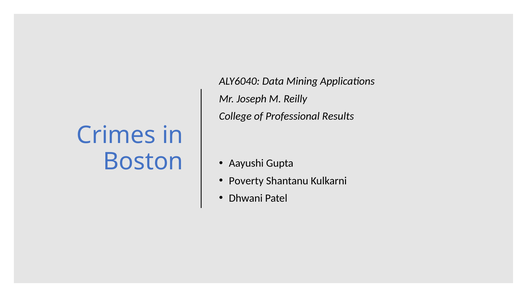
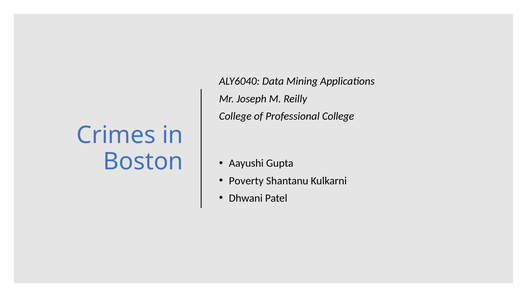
Professional Results: Results -> College (338, 116)
